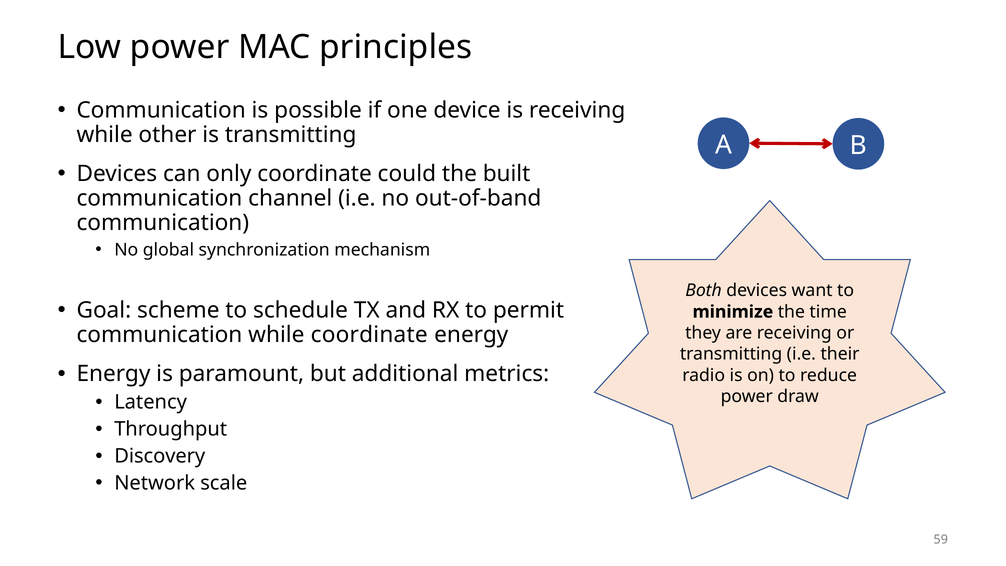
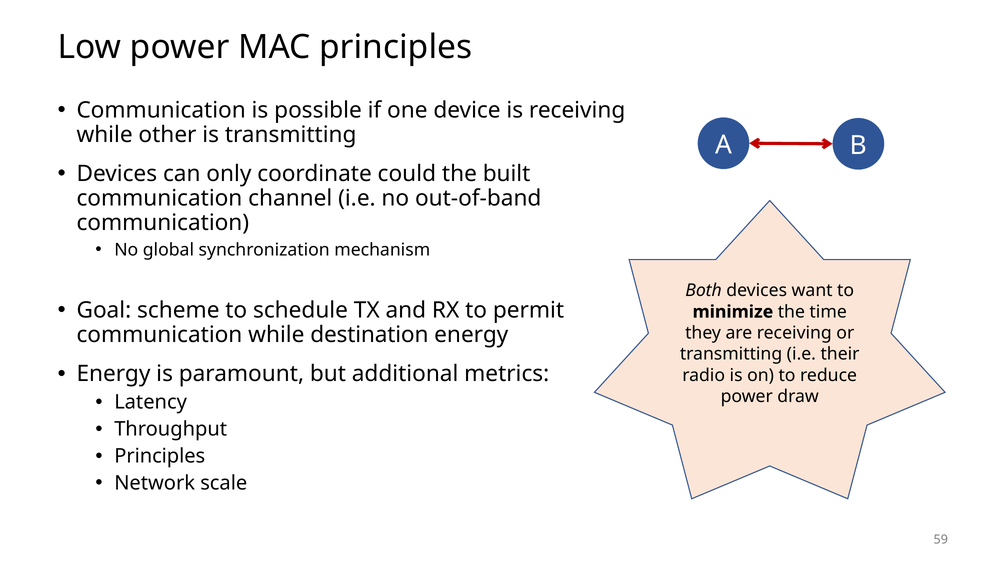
while coordinate: coordinate -> destination (369, 335)
Discovery: Discovery -> Principles (160, 456)
